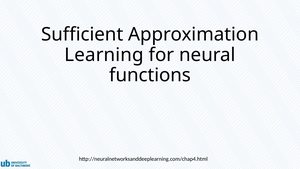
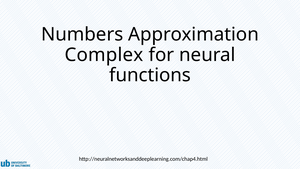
Sufficient: Sufficient -> Numbers (82, 34)
Learning: Learning -> Complex (104, 55)
